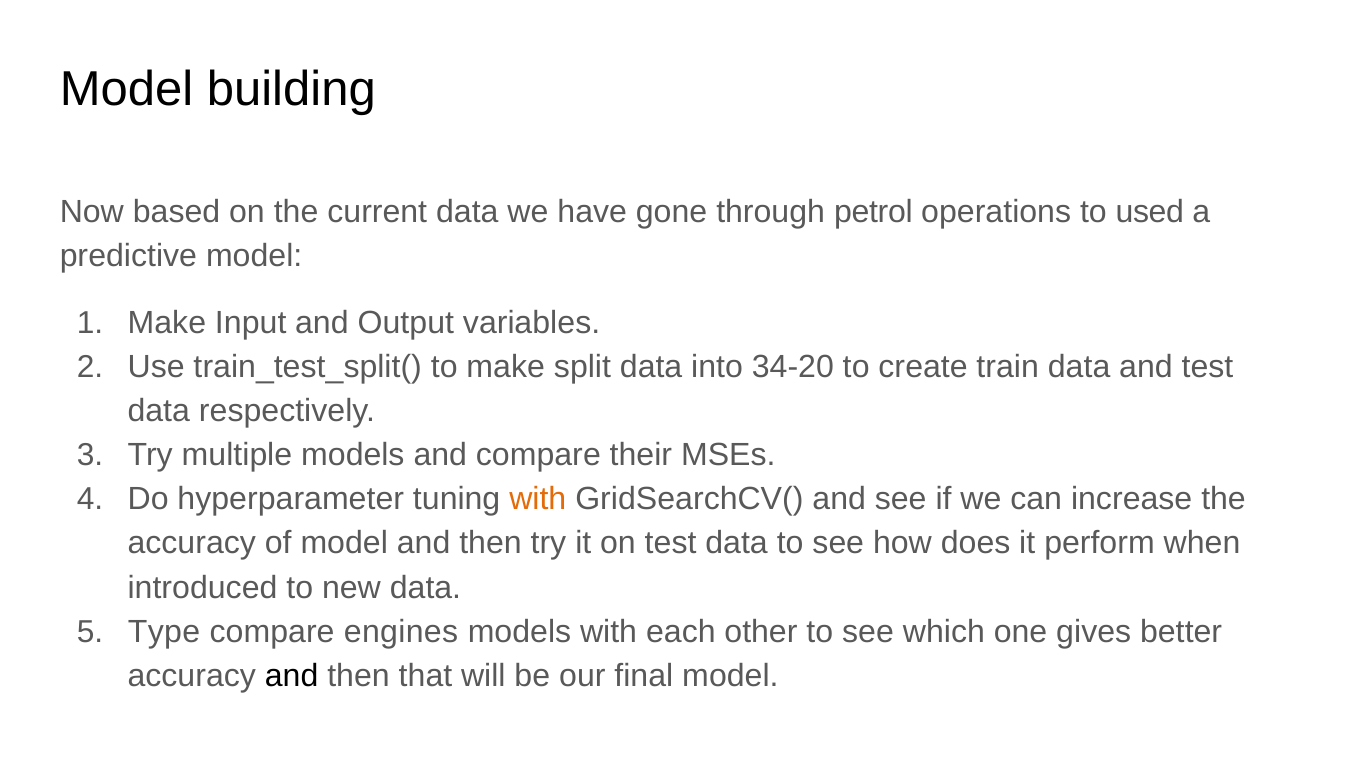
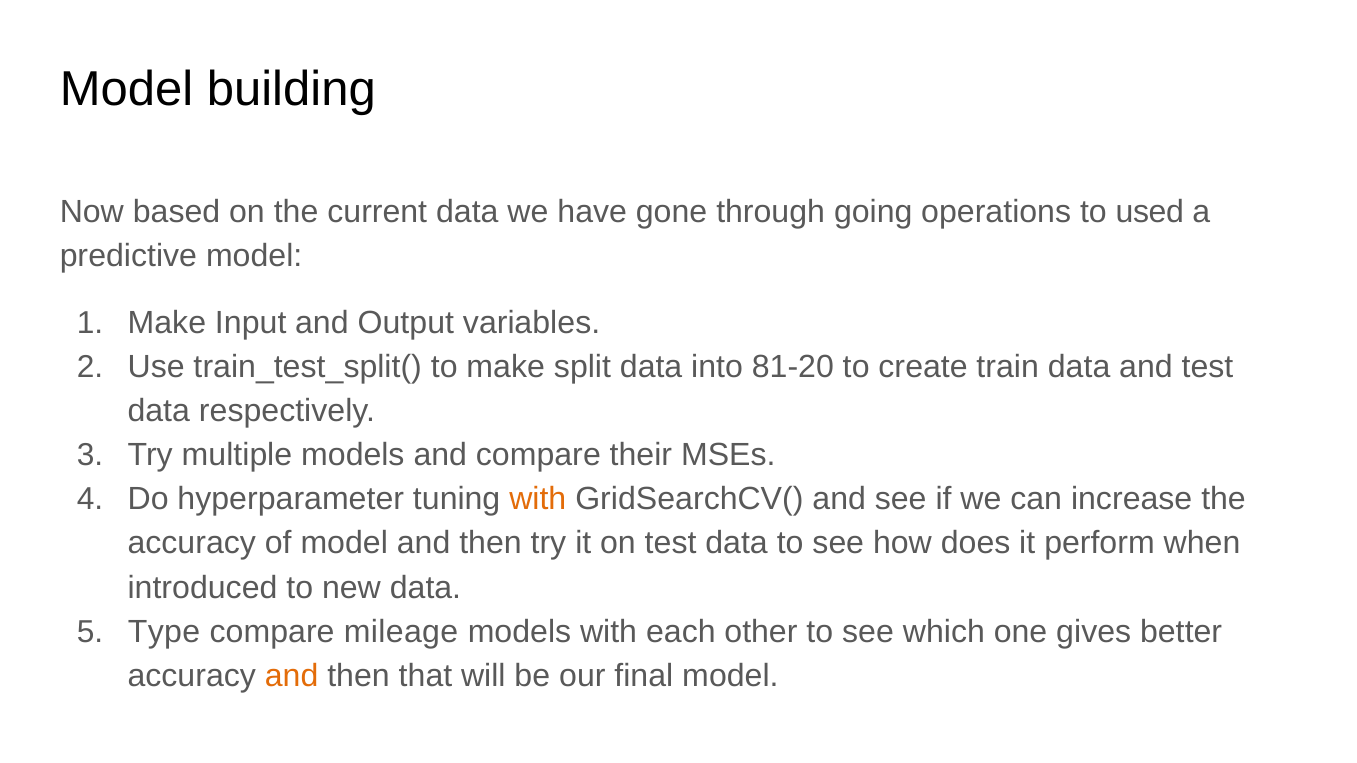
petrol: petrol -> going (873, 212)
34-20: 34-20 -> 81-20 (793, 367)
engines: engines -> mileage (401, 632)
and colour: black -> orange (292, 676)
